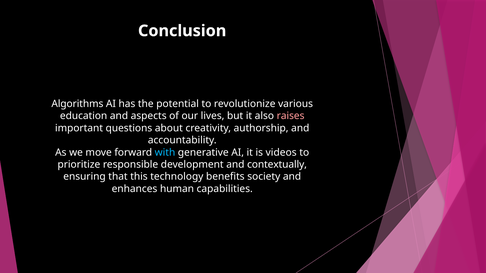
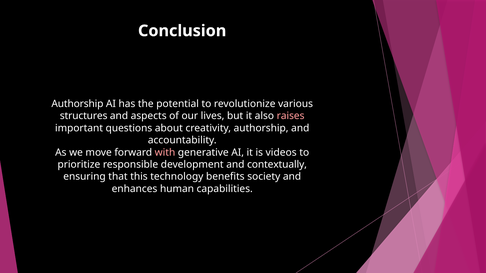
Algorithms: Algorithms -> Authorship (77, 104)
education: education -> structures (84, 116)
with colour: light blue -> pink (165, 153)
